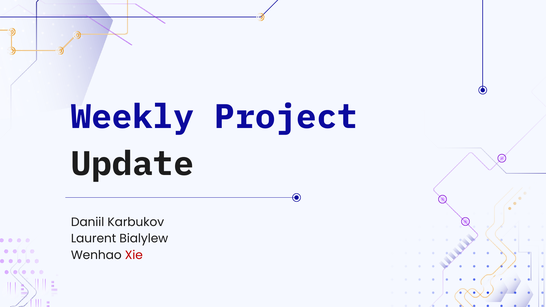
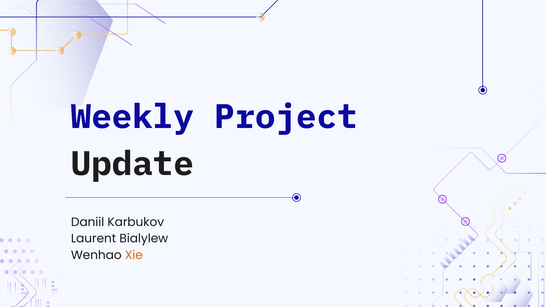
Xie colour: red -> orange (134, 255)
